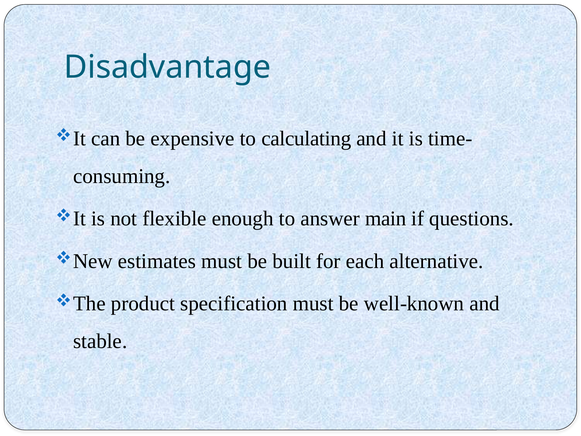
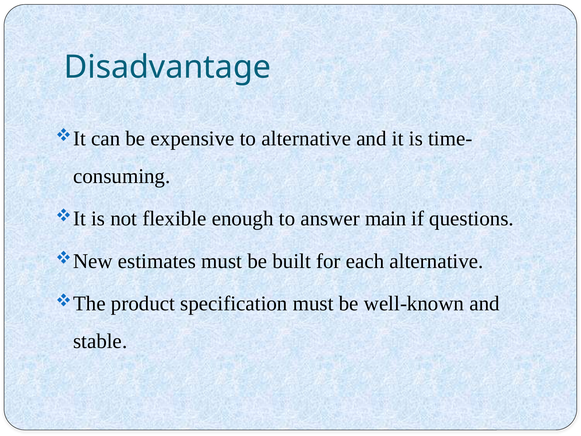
to calculating: calculating -> alternative (306, 138)
